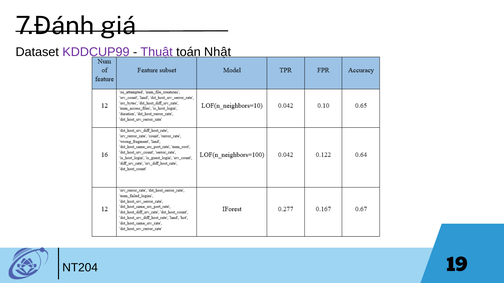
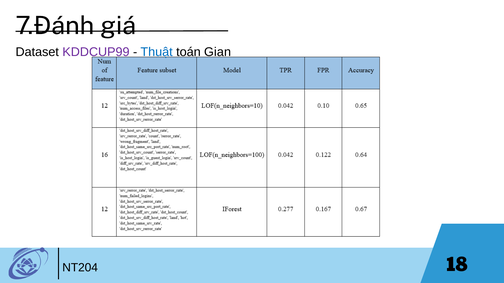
Thuật colour: purple -> blue (157, 52)
Nhật: Nhật -> Gian (218, 52)
19: 19 -> 18 (457, 265)
